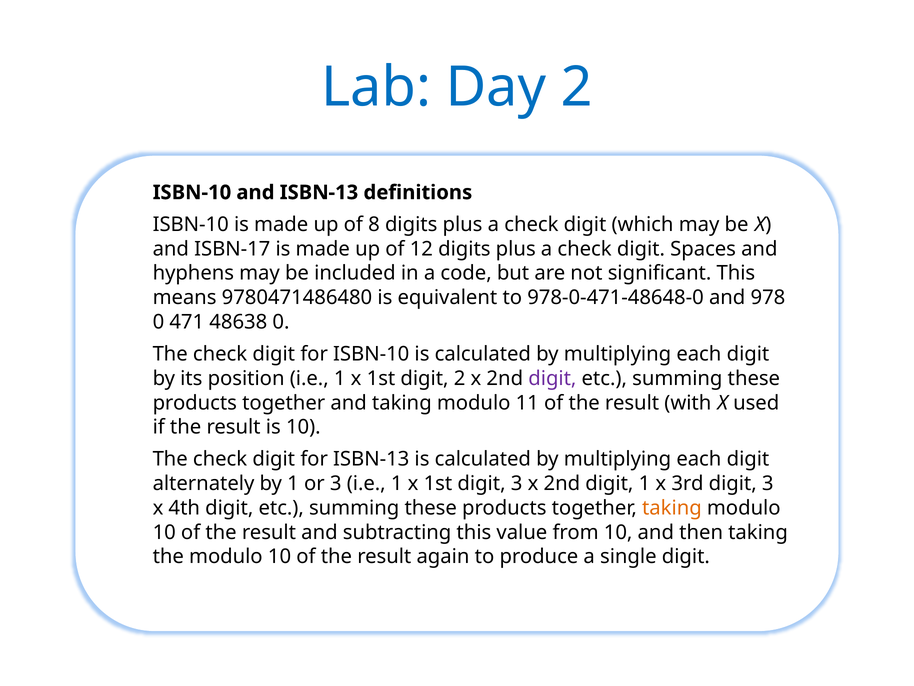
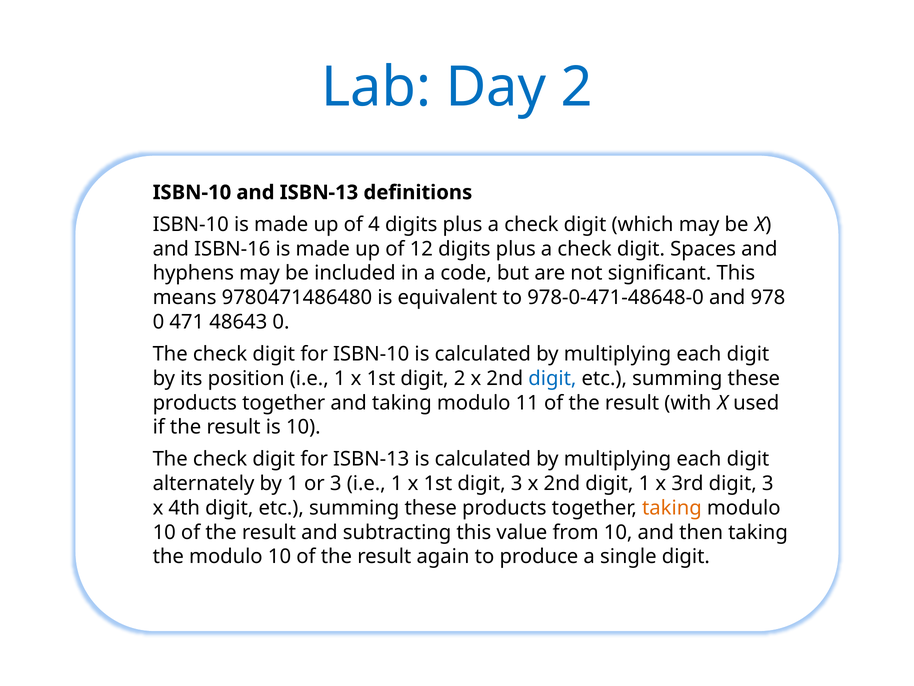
8: 8 -> 4 (374, 224)
ISBN-17: ISBN-17 -> ISBN-16 (232, 249)
48638: 48638 -> 48643 (238, 322)
digit colour: purple -> blue (552, 378)
